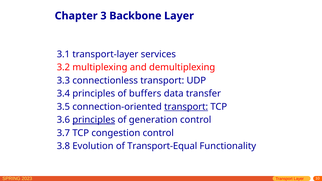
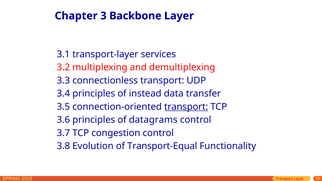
buffers: buffers -> instead (145, 94)
principles underline: present -> none (94, 120)
generation: generation -> datagrams (153, 120)
